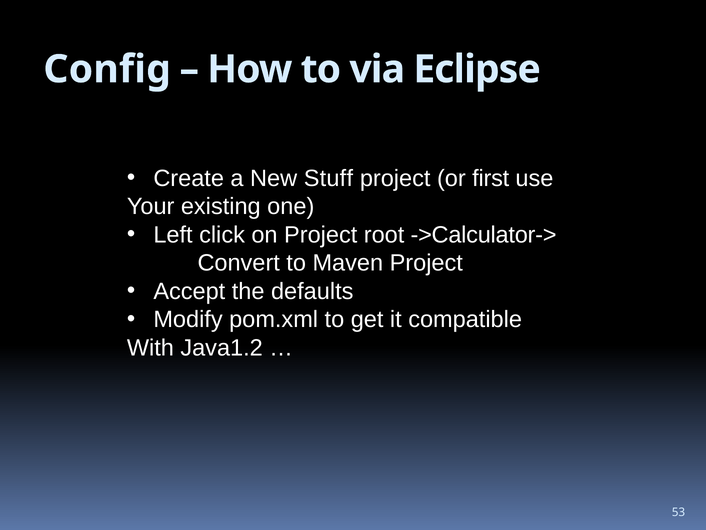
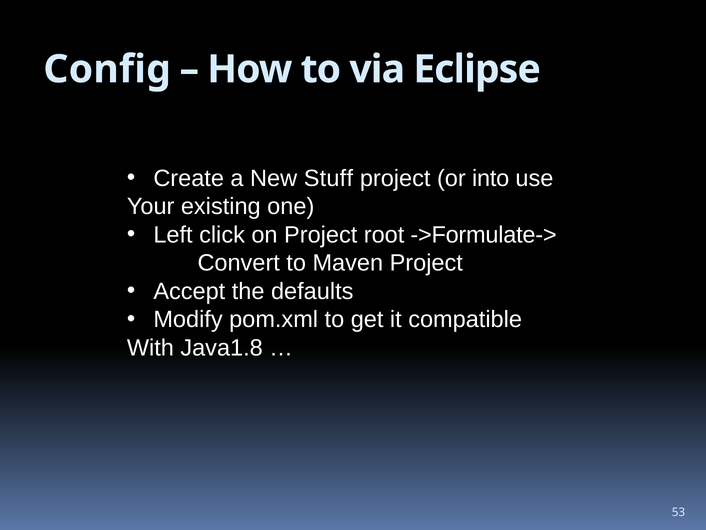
first: first -> into (491, 178)
->Calculator->: ->Calculator-> -> ->Formulate-> (484, 235)
Java1.2: Java1.2 -> Java1.8 (222, 348)
